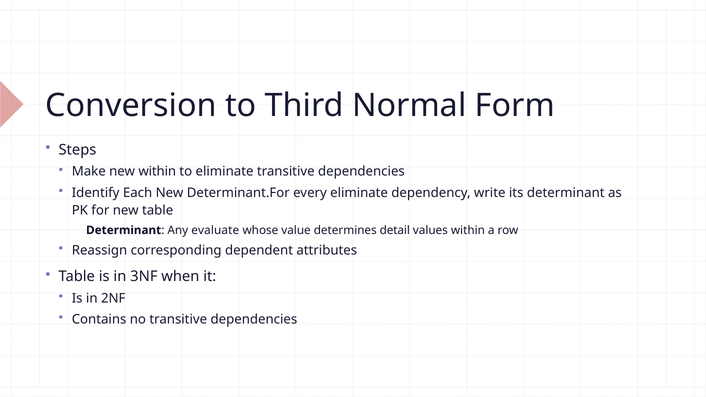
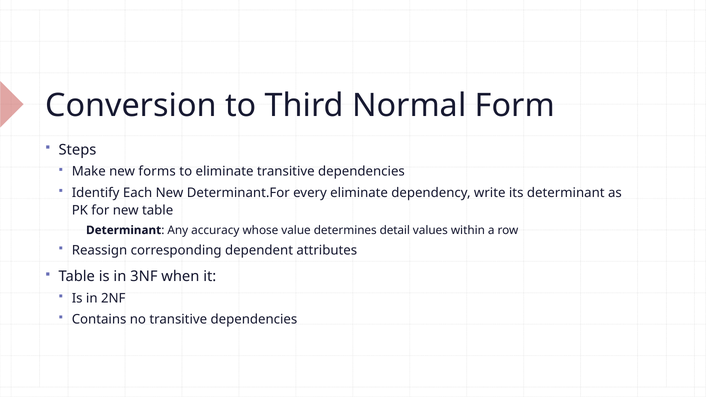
new within: within -> forms (157, 172)
evaluate: evaluate -> accuracy (215, 230)
